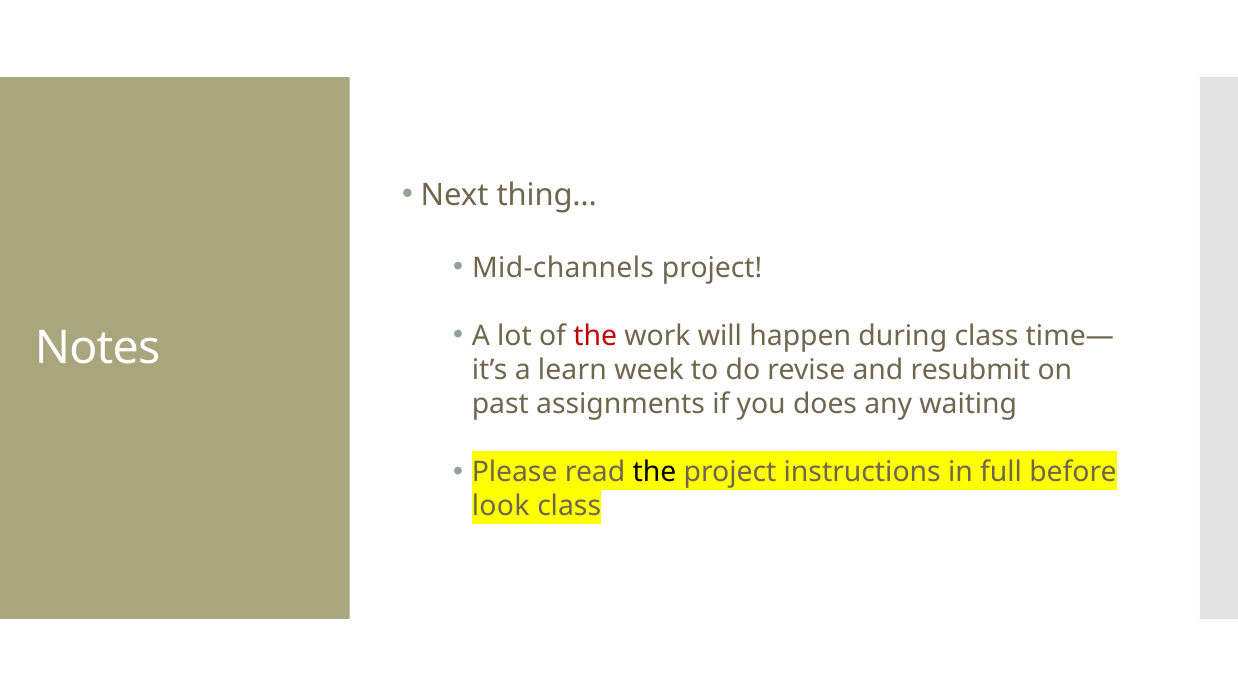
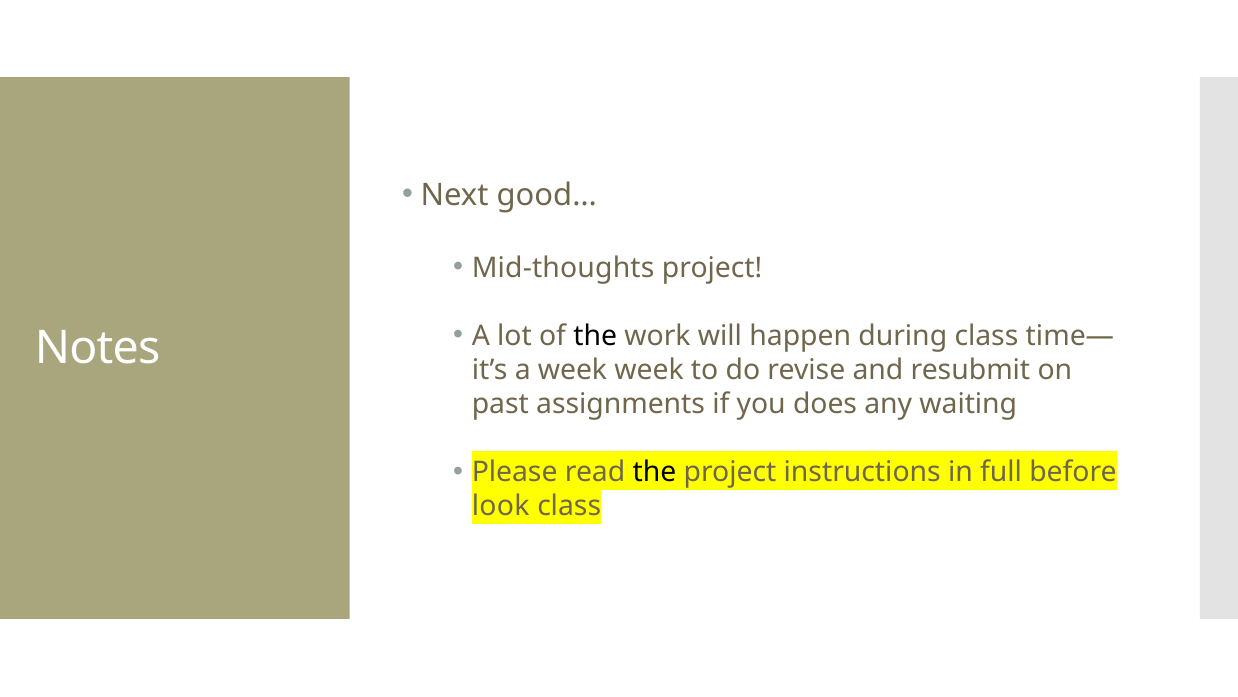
thing…: thing… -> good… (547, 195)
Mid-channels: Mid-channels -> Mid-thoughts (563, 268)
the colour: red -> black (595, 336)
a learn: learn -> week (573, 370)
